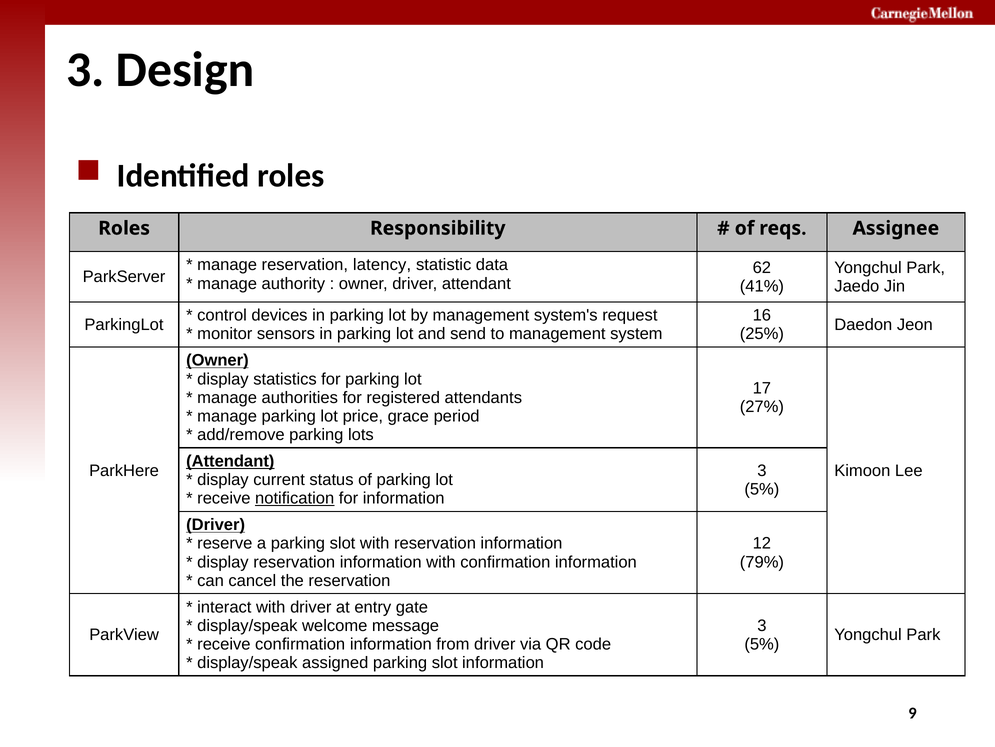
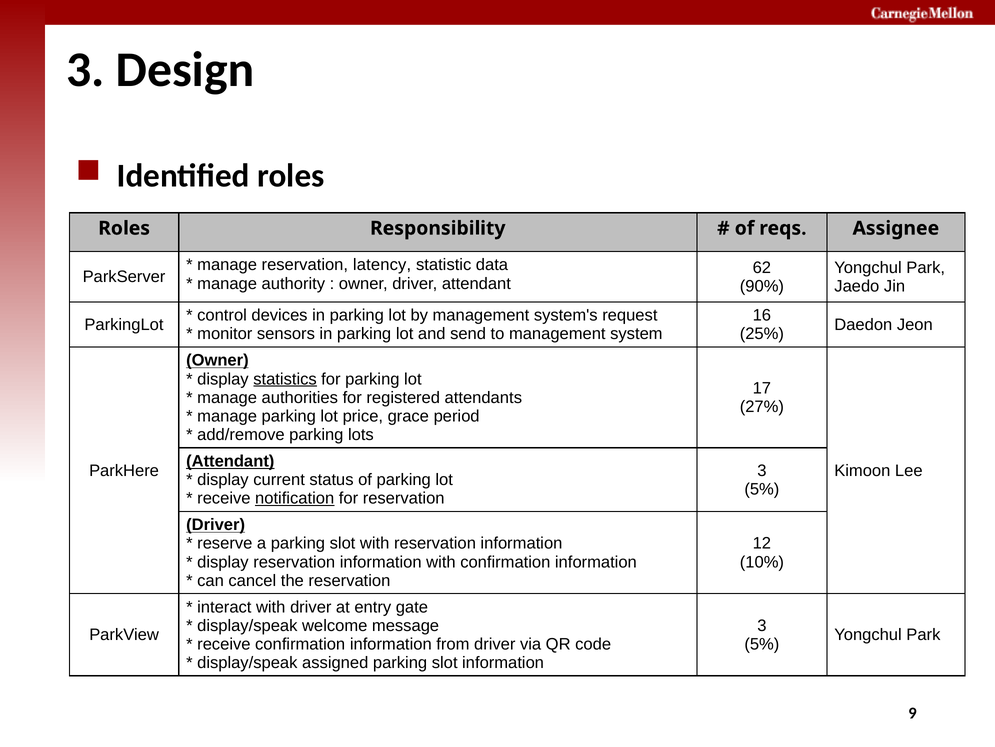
41%: 41% -> 90% (762, 286)
statistics underline: none -> present (285, 379)
for information: information -> reservation (404, 498)
79%: 79% -> 10% (762, 562)
